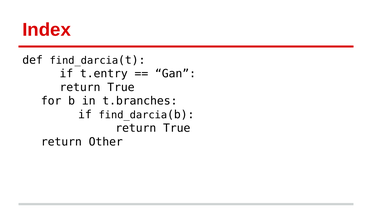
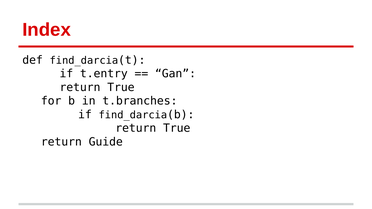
Other: Other -> Guide (106, 142)
